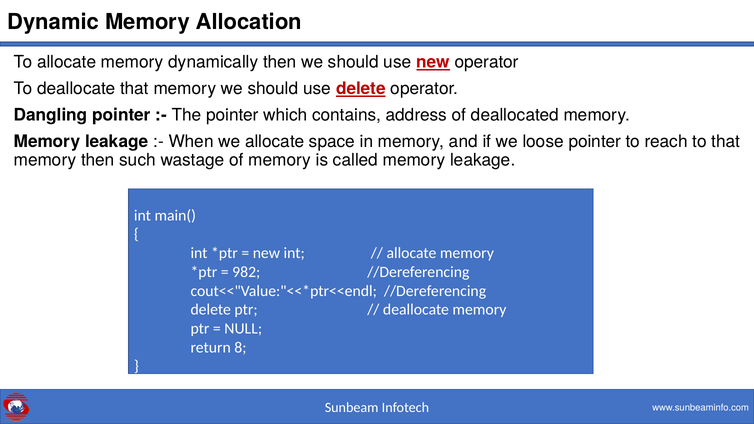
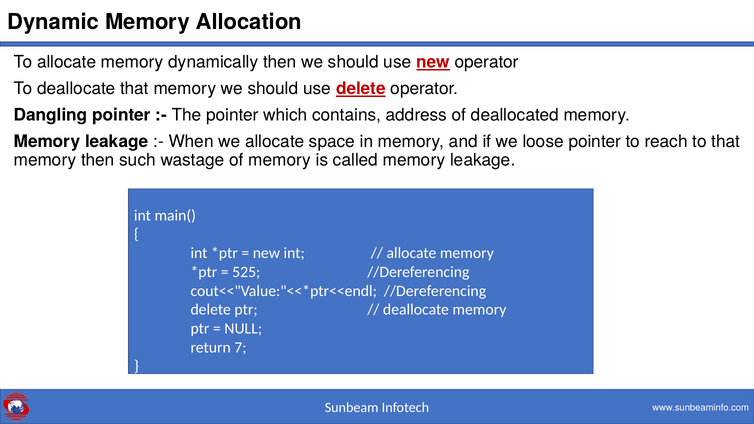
982: 982 -> 525 (246, 272)
8: 8 -> 7 (240, 347)
